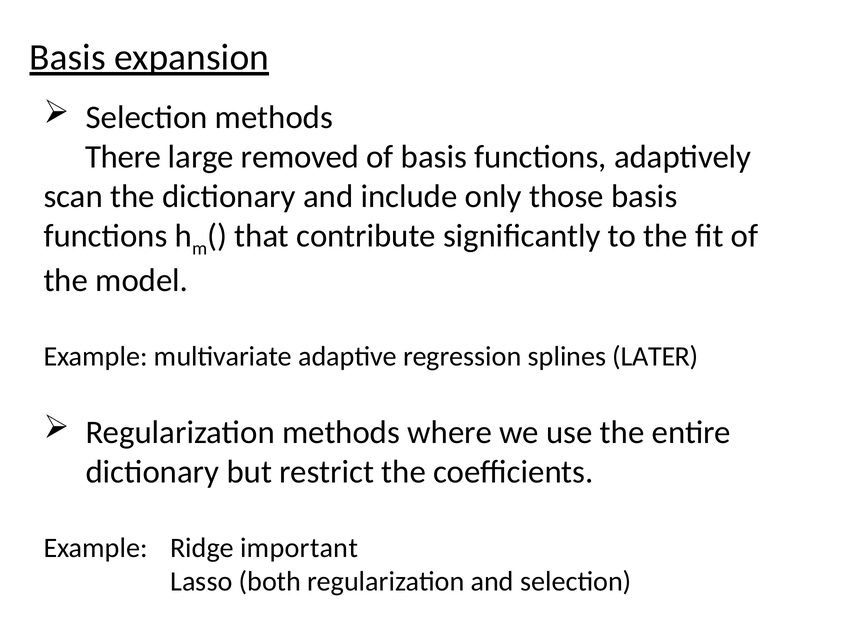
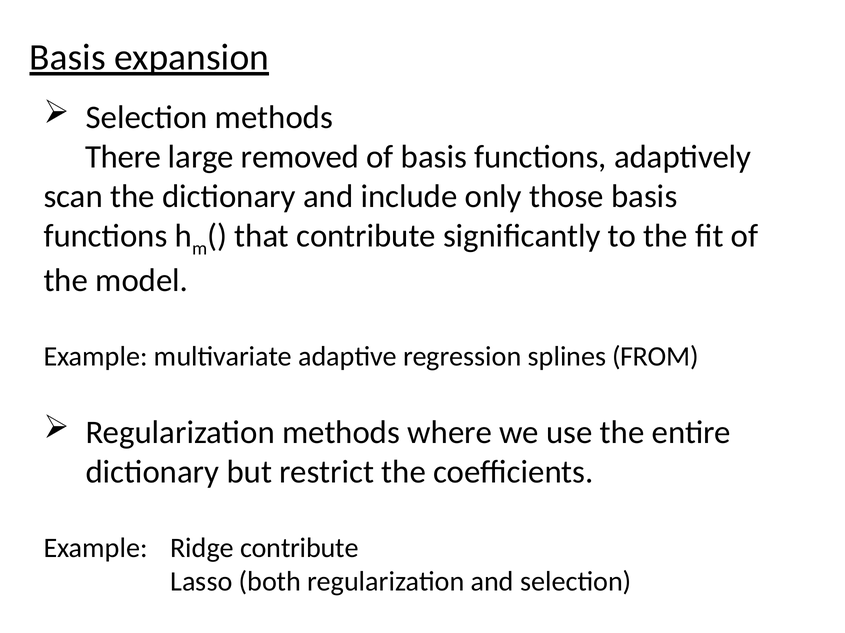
LATER: LATER -> FROM (655, 357)
Ridge important: important -> contribute (299, 548)
